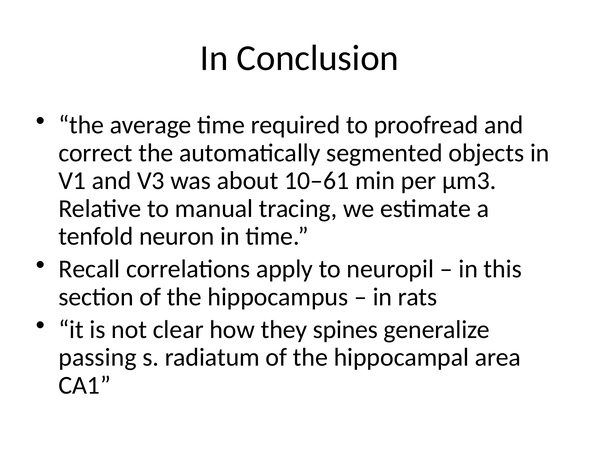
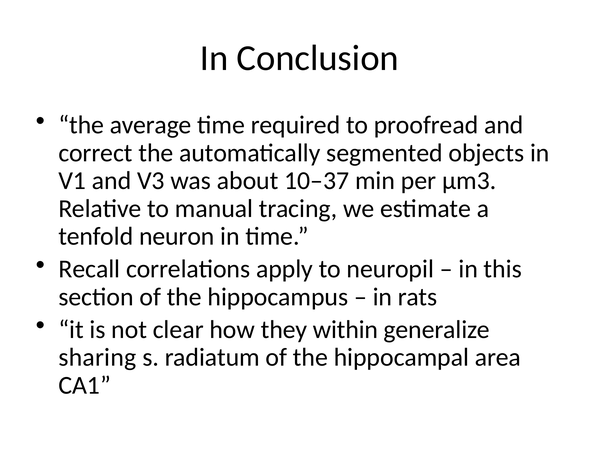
10–61: 10–61 -> 10–37 (317, 181)
spines: spines -> within (345, 330)
passing: passing -> sharing (97, 358)
